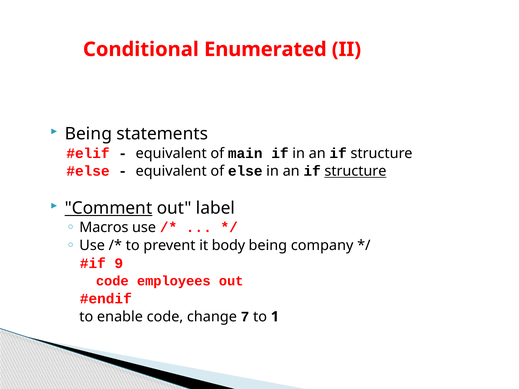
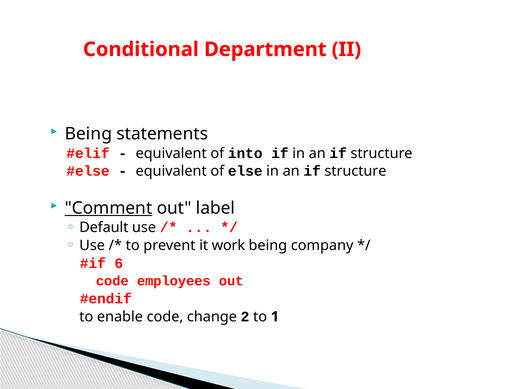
Enumerated: Enumerated -> Department (265, 49)
main: main -> into (245, 153)
structure underline: present -> none (355, 171)
Macros: Macros -> Default (104, 228)
body: body -> work (228, 245)
9: 9 -> 6 (119, 264)
7: 7 -> 2 (245, 317)
